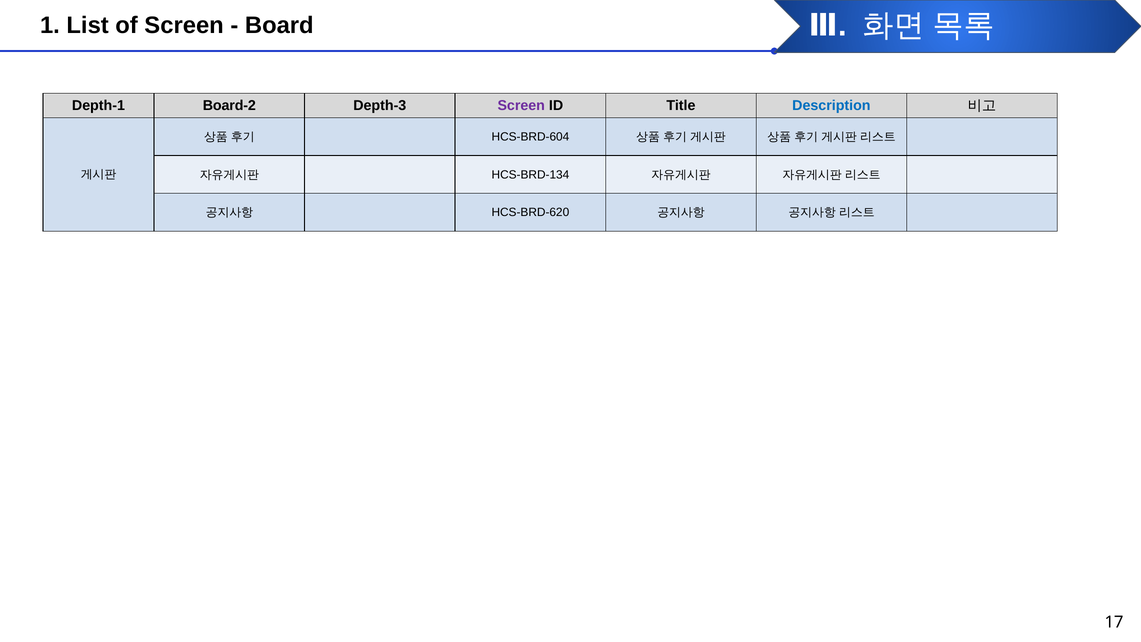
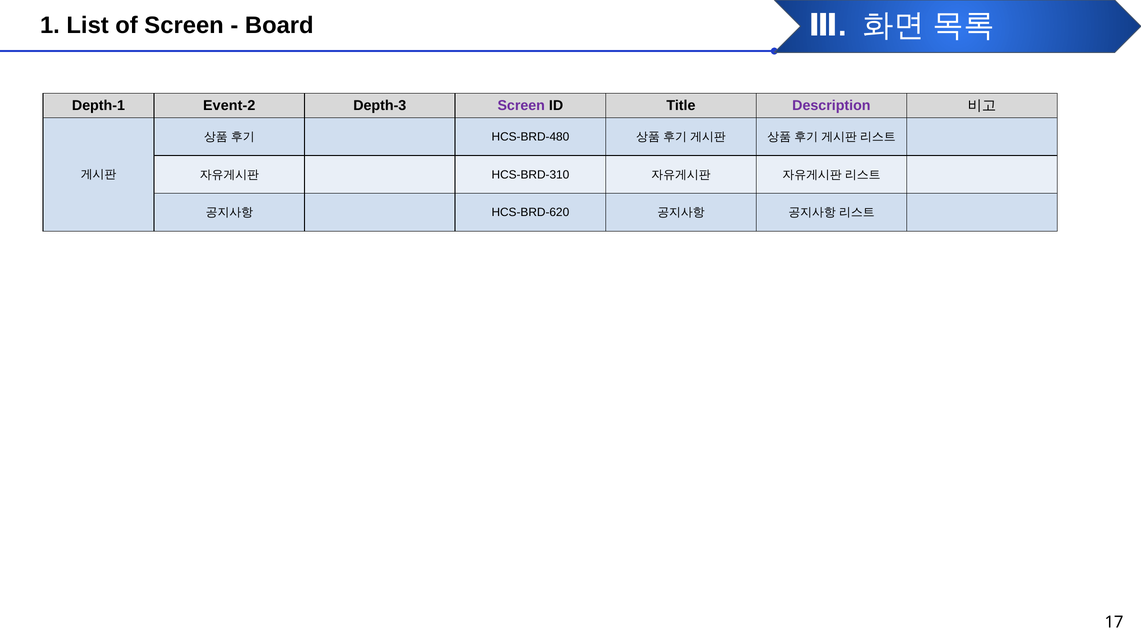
Board-2: Board-2 -> Event-2 (229, 106)
Description colour: blue -> purple (831, 106)
HCS-BRD-604: HCS-BRD-604 -> HCS-BRD-480 (530, 137)
HCS-BRD-134: HCS-BRD-134 -> HCS-BRD-310 (530, 175)
